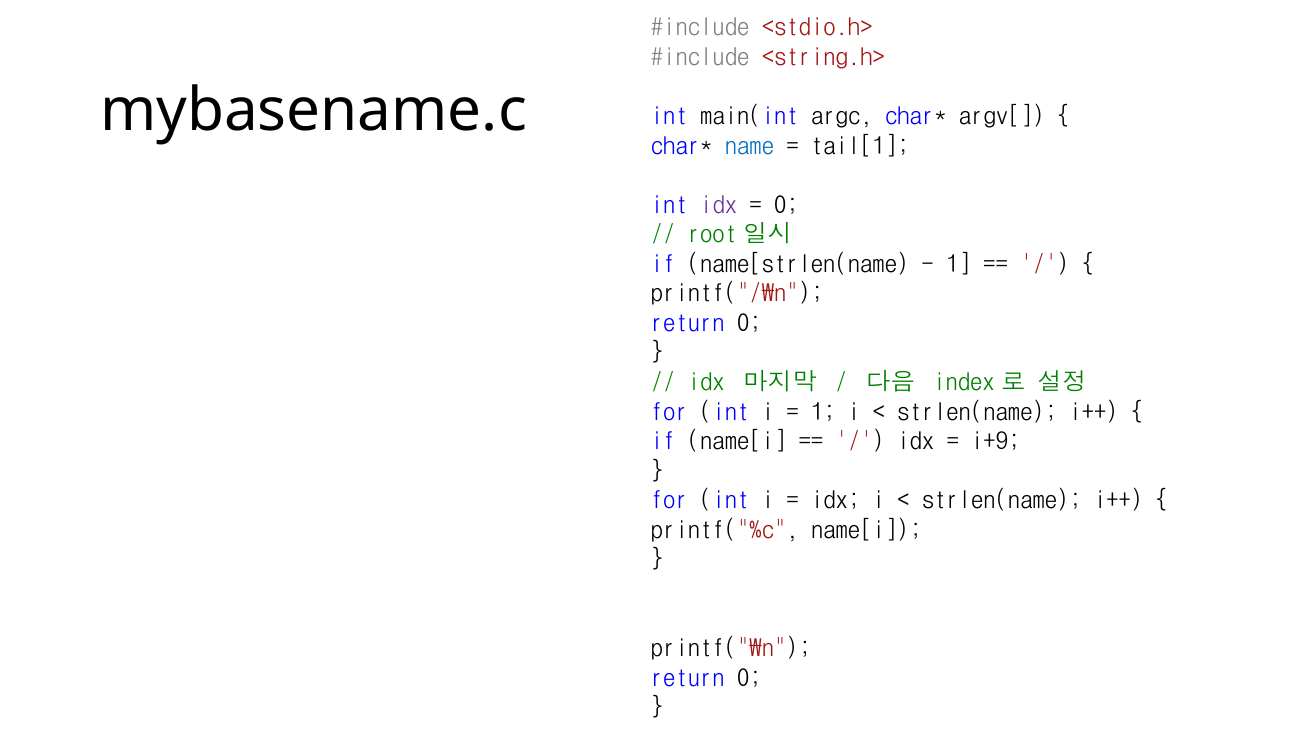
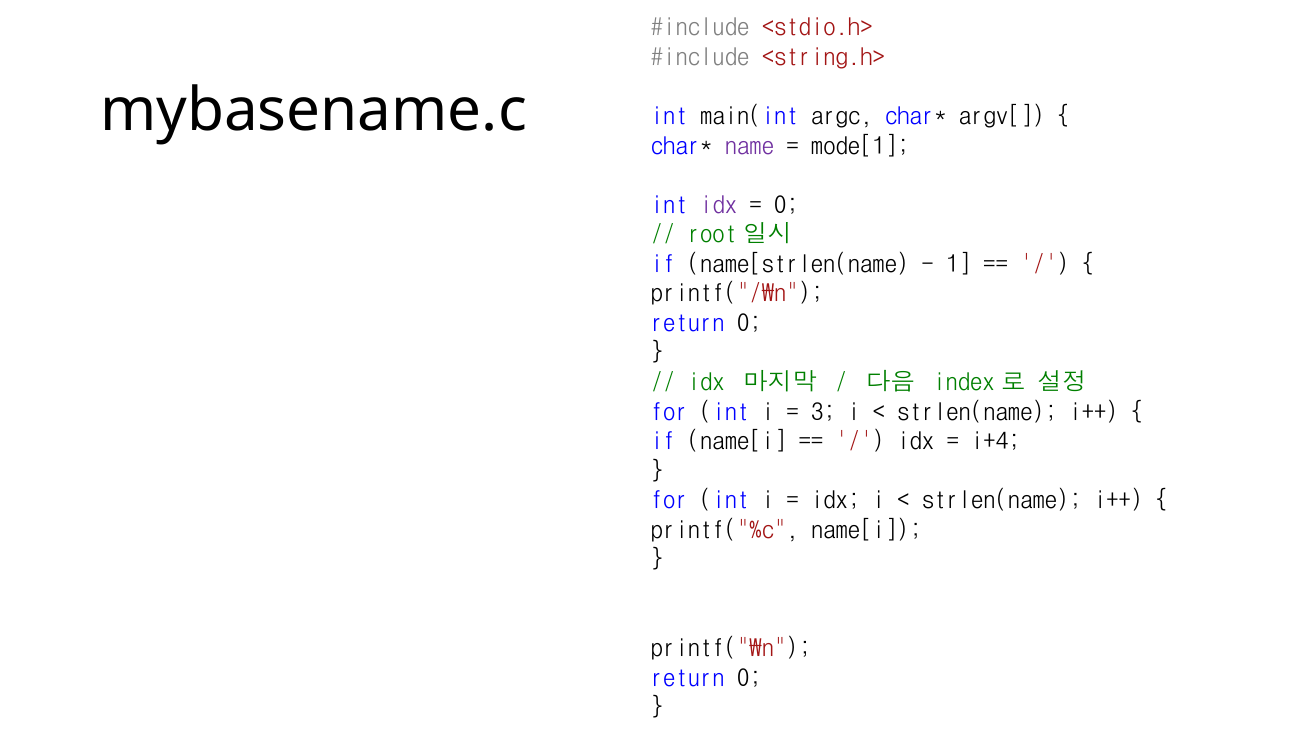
name colour: blue -> purple (749, 146)
tail[1: tail[1 -> mode[1 (860, 146)
1: 1 -> 3 (823, 412)
i+9: i+9 -> i+4 (996, 442)
